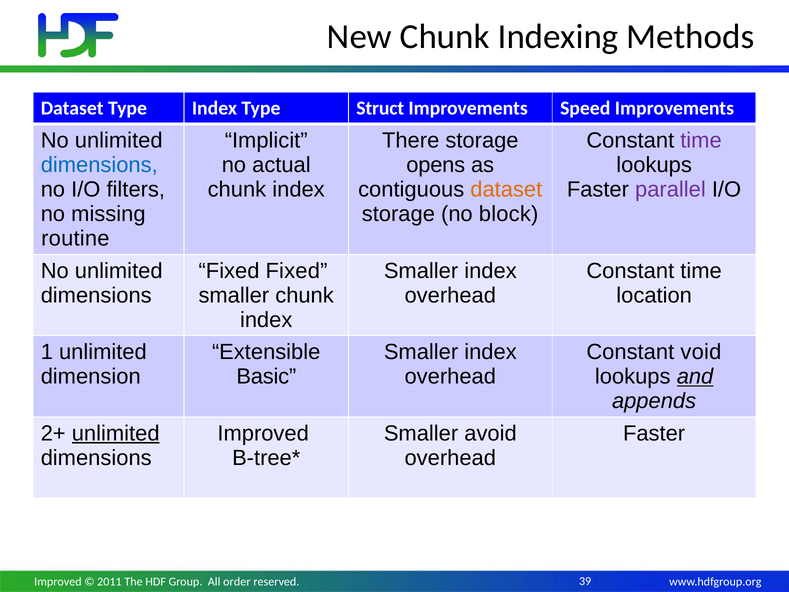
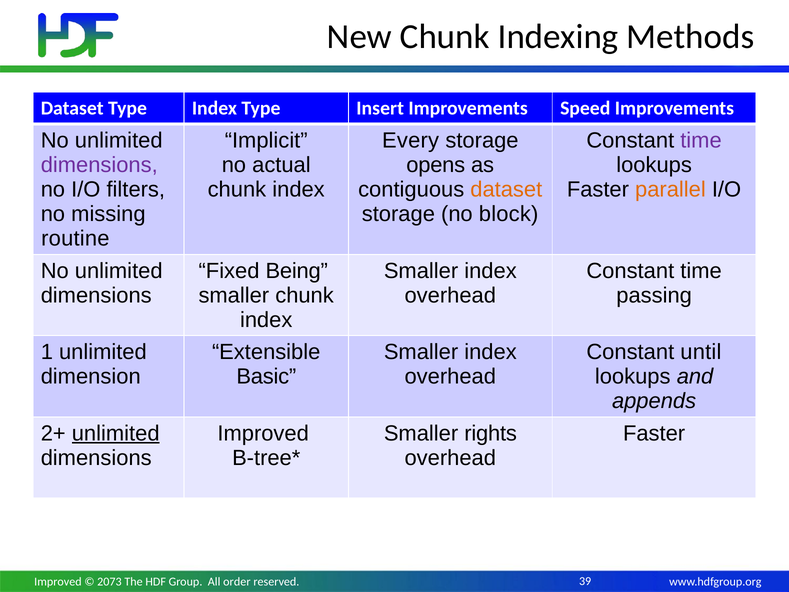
Struct: Struct -> Insert (380, 108)
There: There -> Every (411, 141)
dimensions colour: blue -> purple (99, 165)
parallel colour: purple -> orange (670, 189)
Fixed Fixed: Fixed -> Being (297, 271)
location: location -> passing (654, 295)
void: void -> until (701, 352)
and underline: present -> none (695, 376)
avoid: avoid -> rights (491, 433)
2011: 2011 -> 2073 (109, 581)
